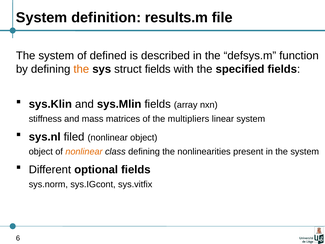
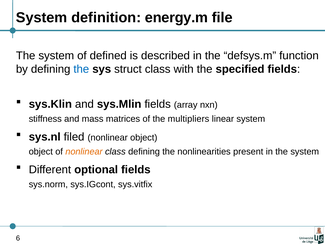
results.m: results.m -> energy.m (176, 18)
the colour: orange -> blue (81, 69)
struct fields: fields -> class (158, 69)
